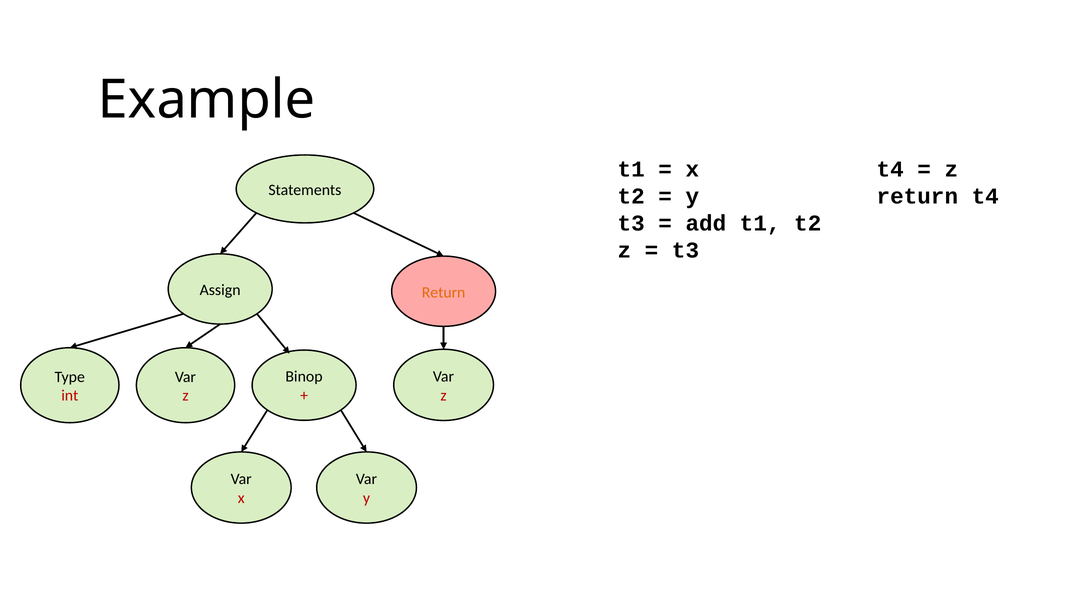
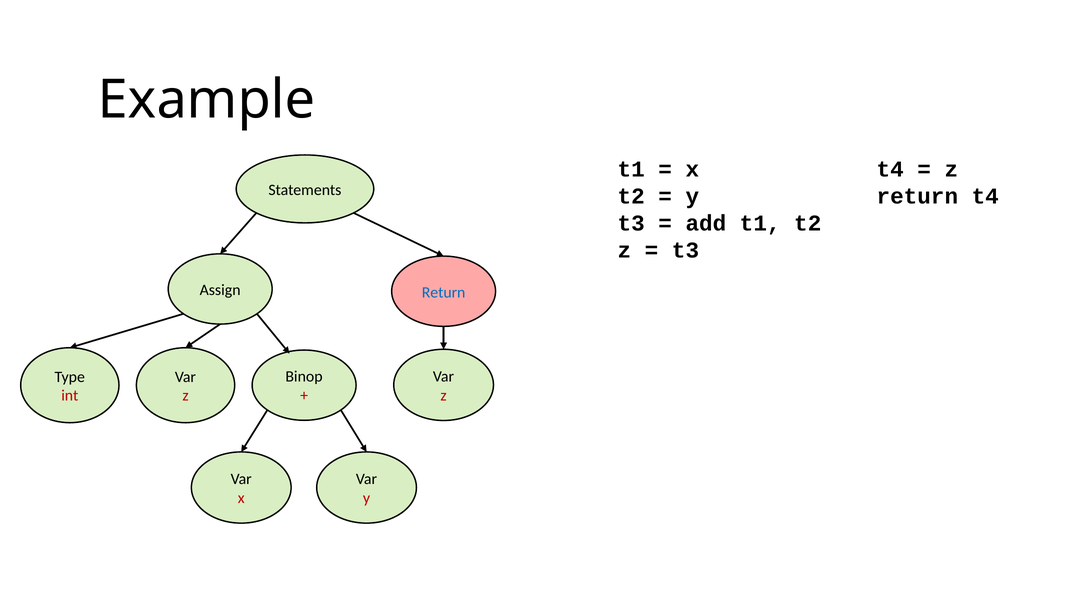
Return colour: orange -> blue (444, 292)
